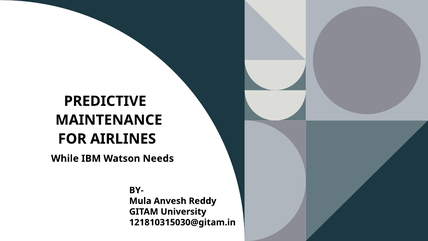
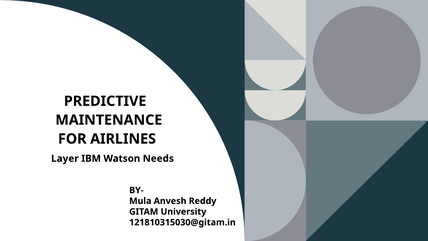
While: While -> Layer (65, 158)
